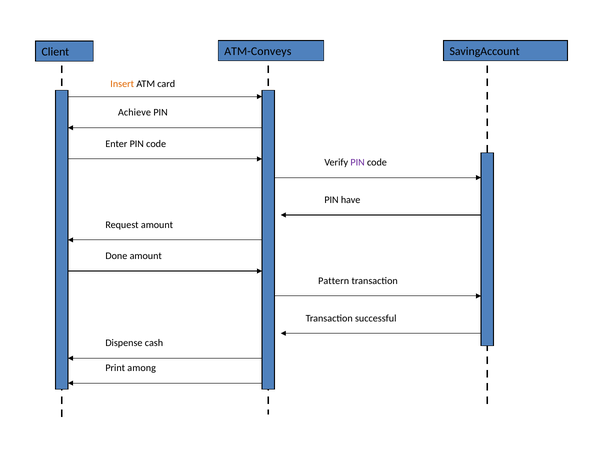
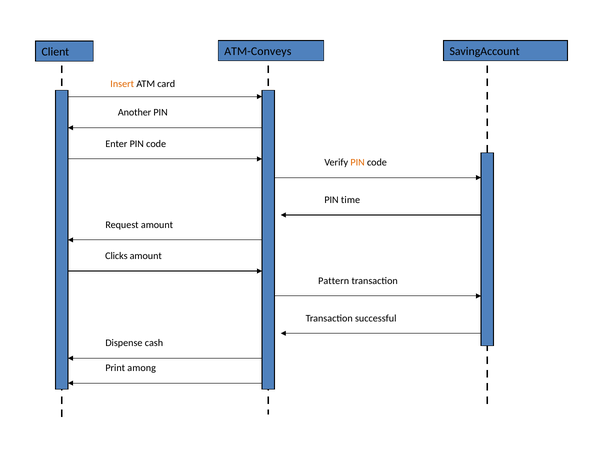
Achieve: Achieve -> Another (135, 113)
PIN colour: purple -> orange (358, 162)
have: have -> time (351, 200)
Done: Done -> Clicks (116, 256)
